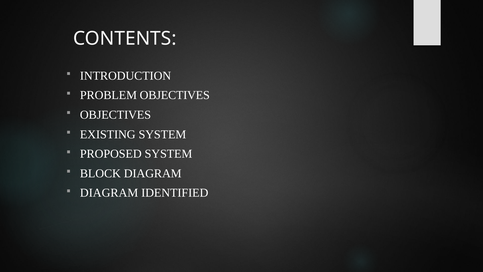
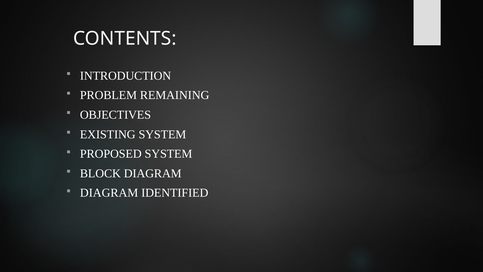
PROBLEM OBJECTIVES: OBJECTIVES -> REMAINING (175, 95)
